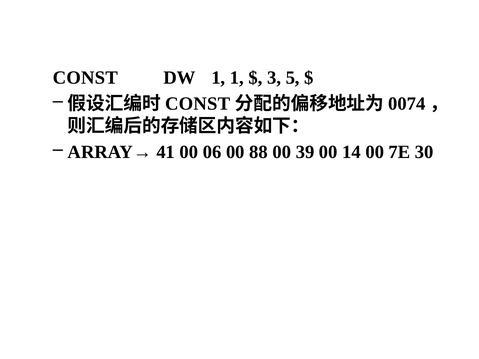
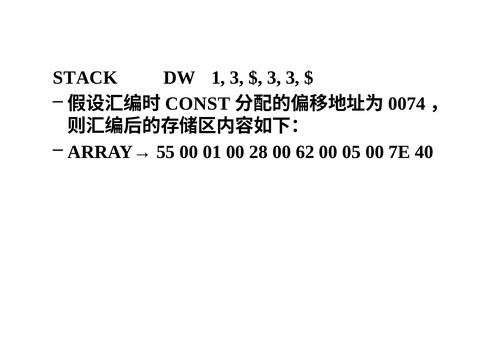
CONST: CONST -> STACK (85, 78)
1 1: 1 -> 3 (237, 78)
3 5: 5 -> 3 (293, 78)
41: 41 -> 55 (166, 152)
06: 06 -> 01 (212, 152)
88: 88 -> 28 (259, 152)
39: 39 -> 62 (305, 152)
14: 14 -> 05 (352, 152)
30: 30 -> 40 (424, 152)
